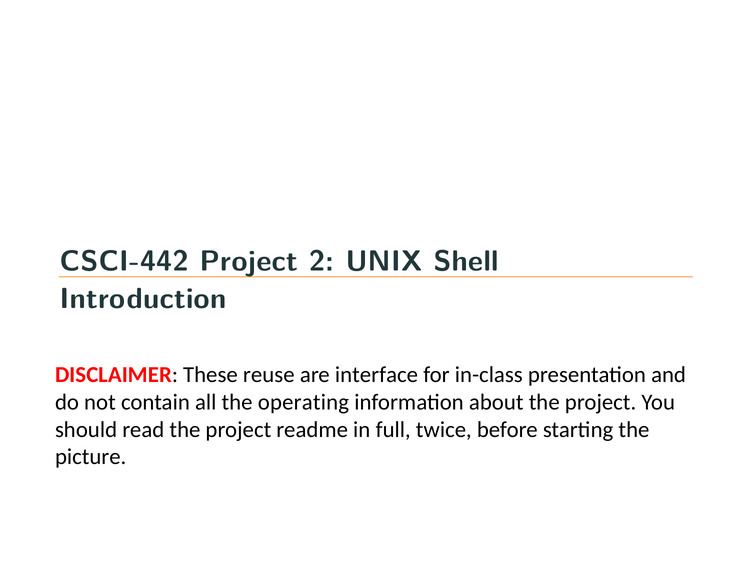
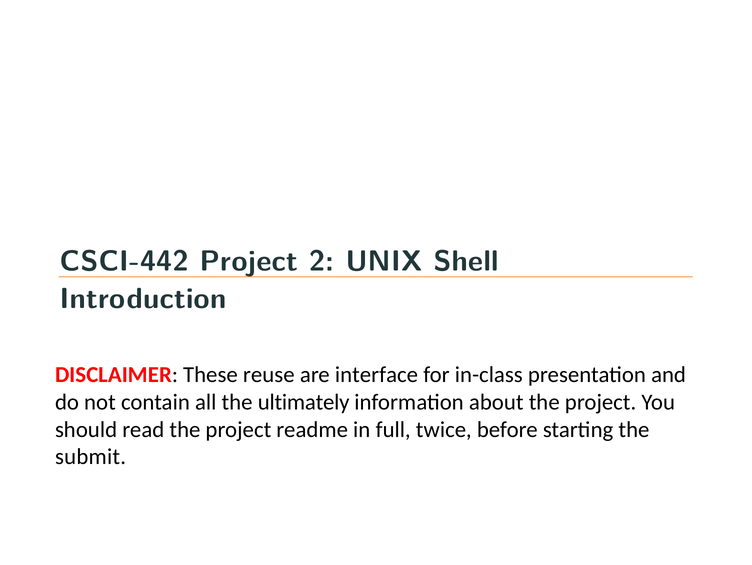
operating: operating -> ultimately (304, 402)
picture: picture -> submit (91, 457)
